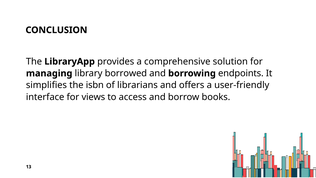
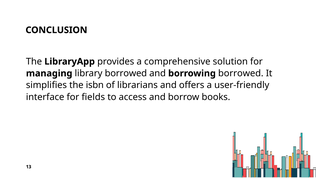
borrowing endpoints: endpoints -> borrowed (241, 73)
views: views -> fields (93, 97)
